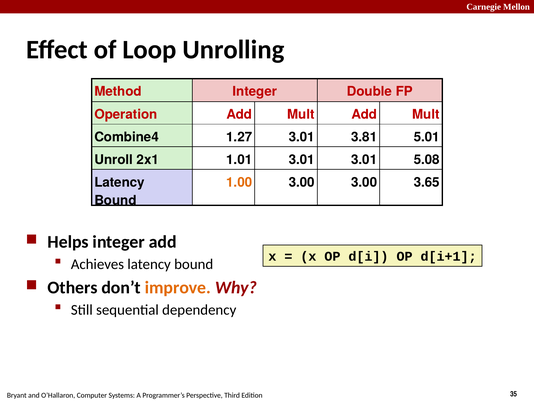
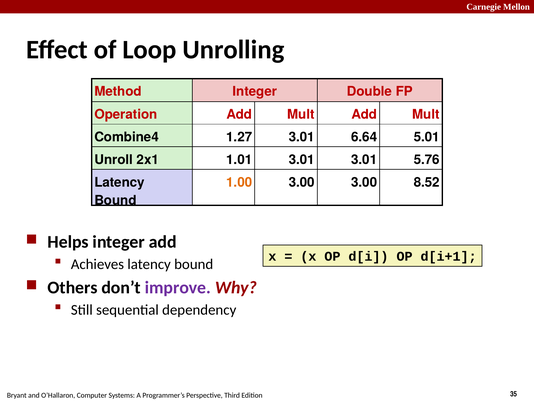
3.81: 3.81 -> 6.64 (364, 137)
5.08: 5.08 -> 5.76 (427, 159)
3.65: 3.65 -> 8.52 (427, 182)
improve colour: orange -> purple (178, 287)
